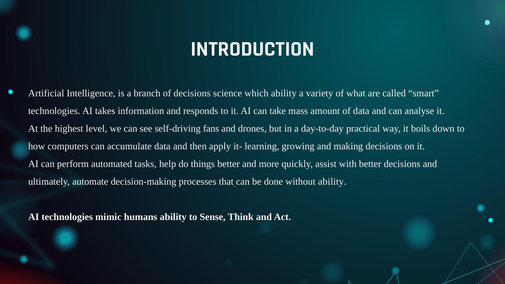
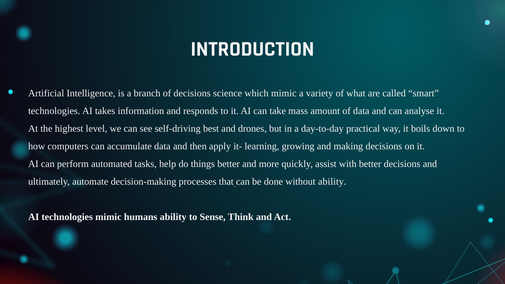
which ability: ability -> mimic (284, 93)
fans: fans -> best (211, 129)
